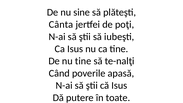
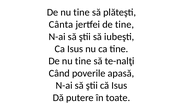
sine: sine -> tine (82, 12)
de poţi: poţi -> tine (125, 24)
